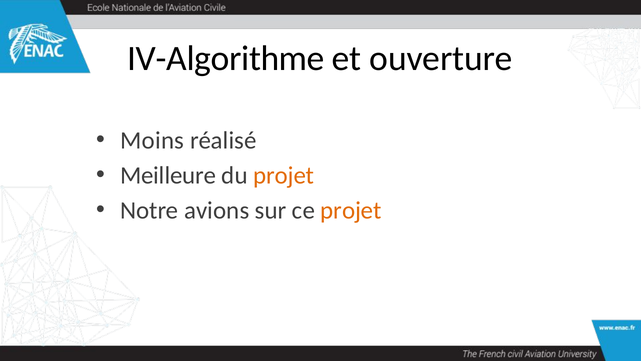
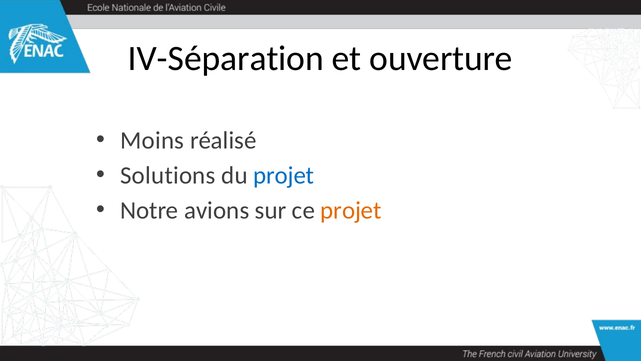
IV-Algorithme: IV-Algorithme -> IV-Séparation (226, 58)
Meilleure: Meilleure -> Solutions (168, 175)
projet colour: orange -> blue (284, 175)
